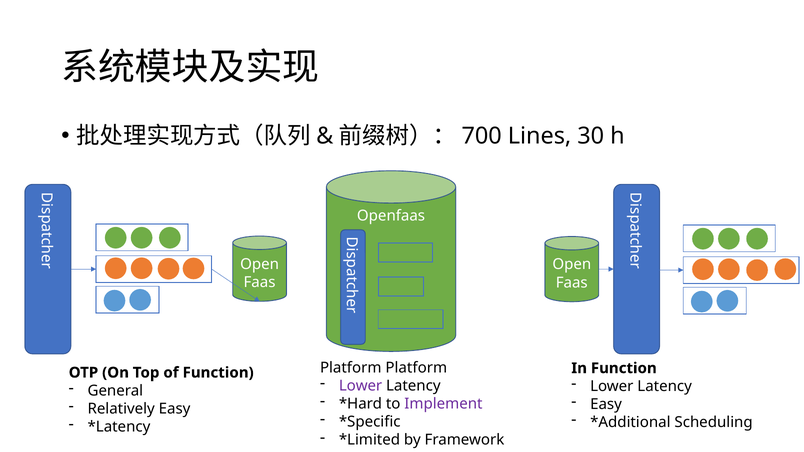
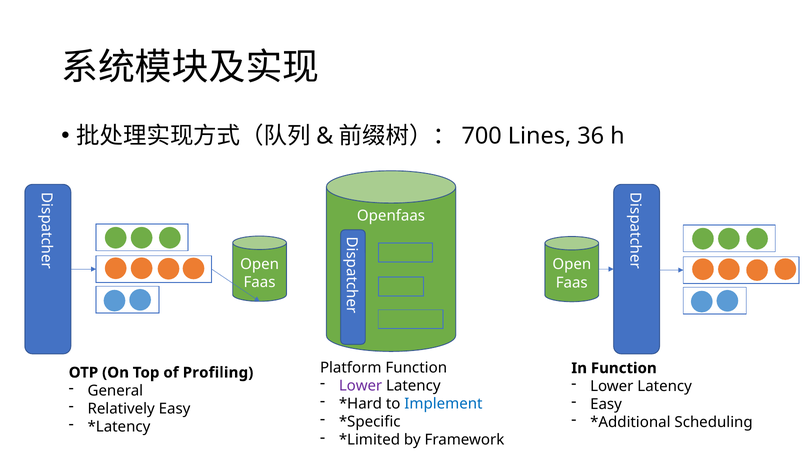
30: 30 -> 36 (591, 136)
Platform Platform: Platform -> Function (416, 368)
of Function: Function -> Profiling (218, 373)
Implement colour: purple -> blue (443, 404)
